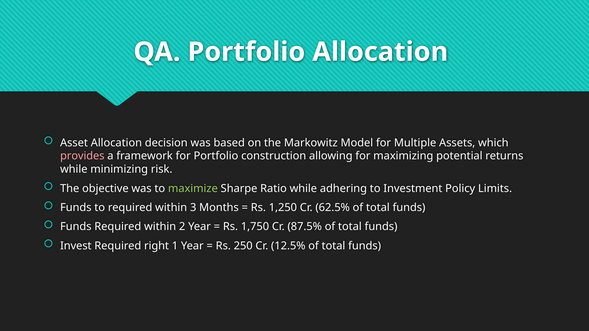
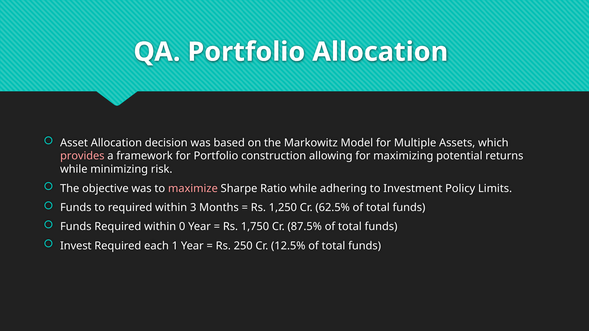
maximize colour: light green -> pink (193, 189)
2: 2 -> 0 (182, 227)
right: right -> each (157, 246)
